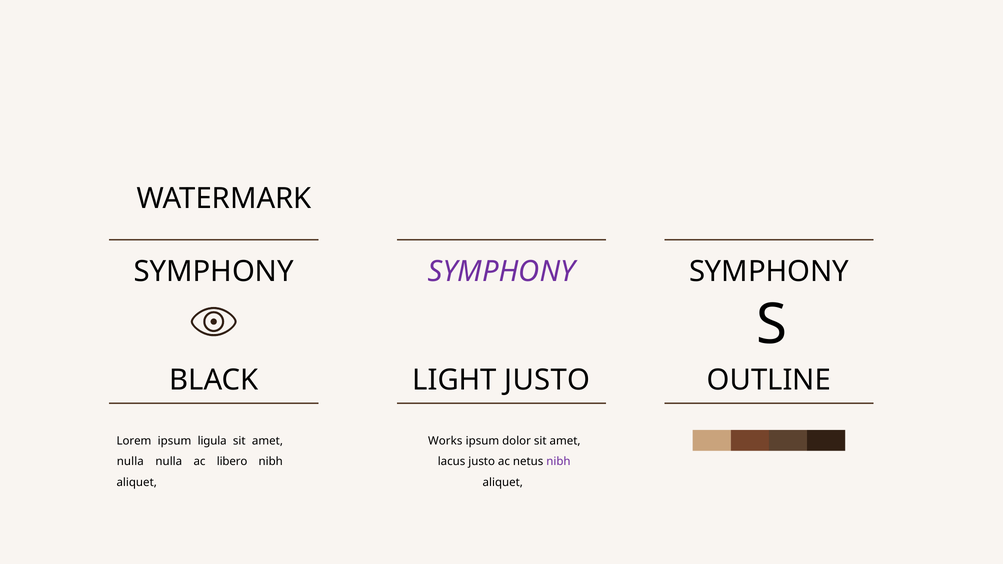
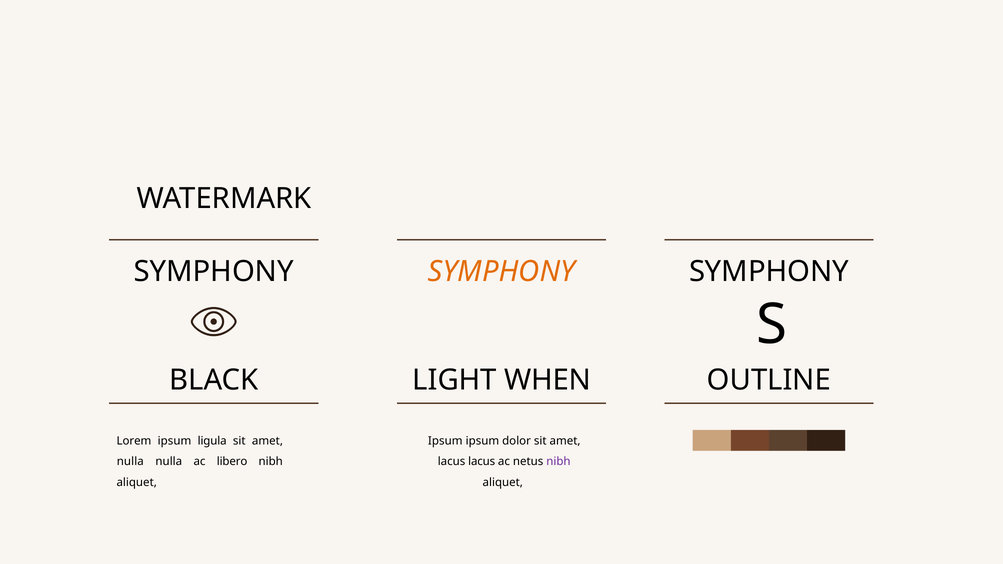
SYMPHONY colour: purple -> orange (501, 272)
LIGHT JUSTO: JUSTO -> WHEN (548, 380)
Works: Works -> Ipsum (445, 441)
lacus justo: justo -> lacus (482, 462)
